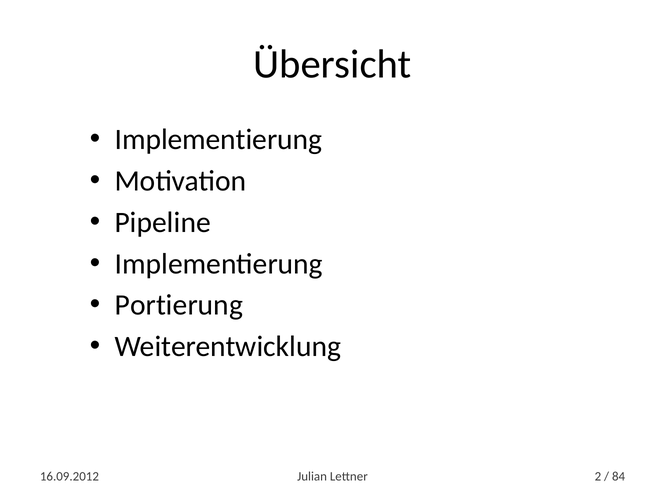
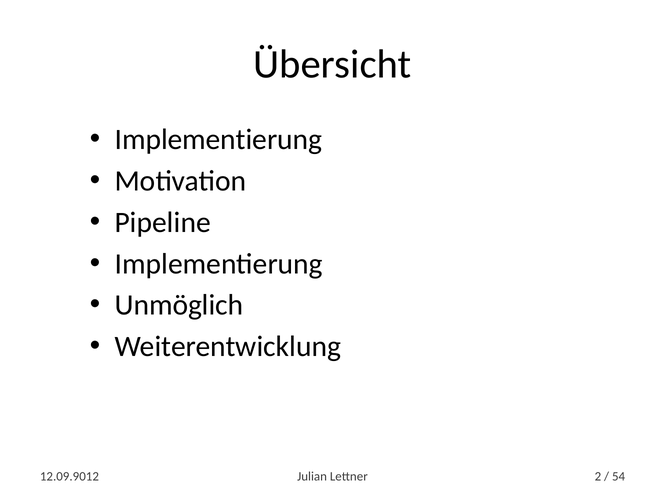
Portierung: Portierung -> Unmöglich (179, 305)
16.09.2012: 16.09.2012 -> 12.09.9012 (69, 476)
84: 84 -> 54 (619, 476)
